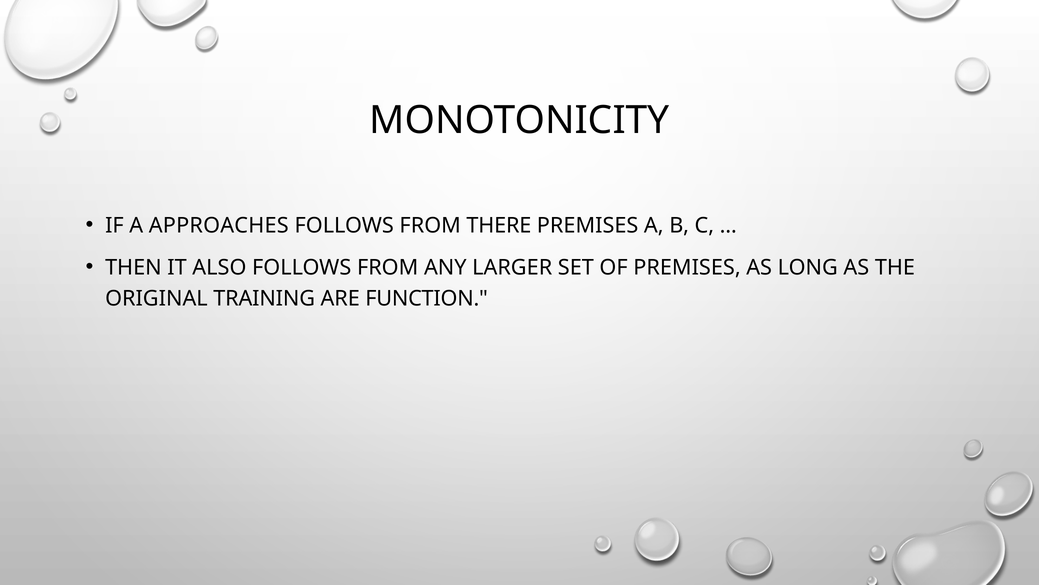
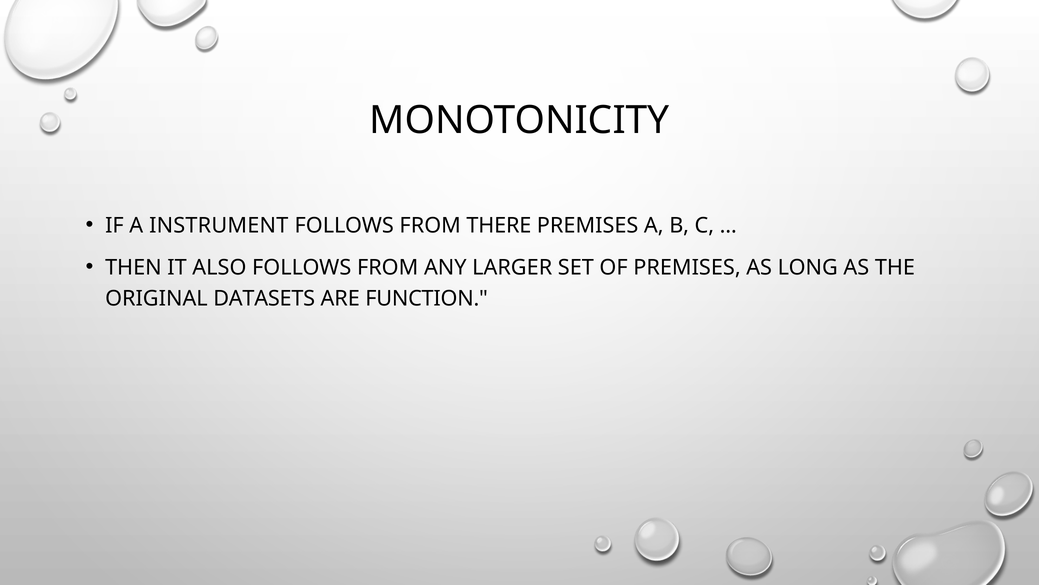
APPROACHES: APPROACHES -> INSTRUMENT (219, 225)
TRAINING: TRAINING -> DATASETS (264, 298)
